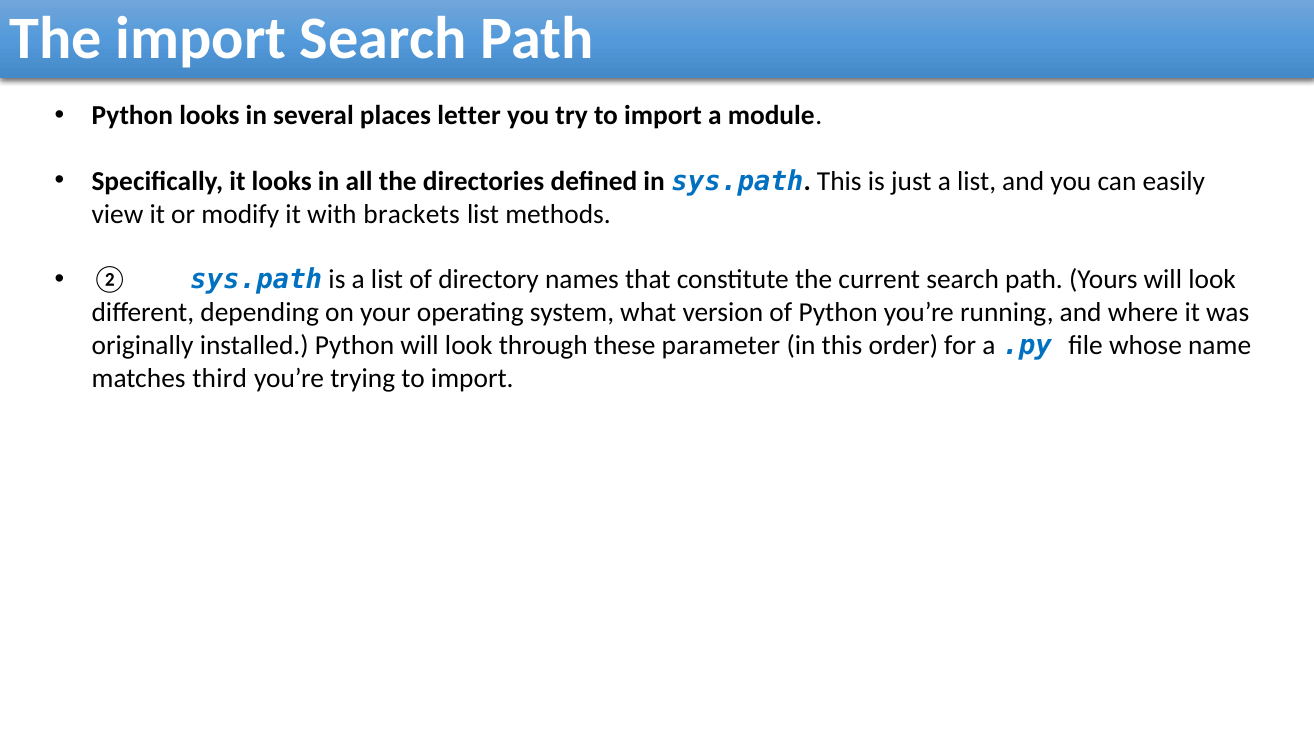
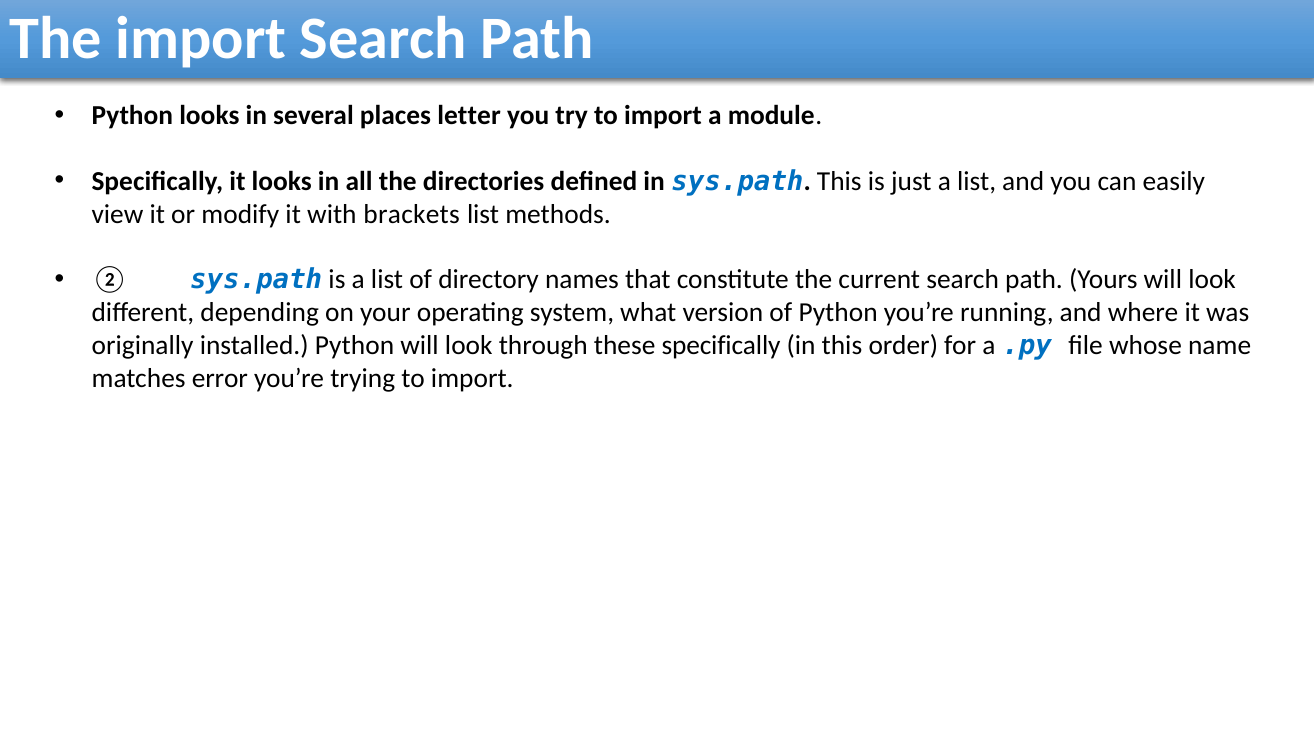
these parameter: parameter -> specifically (721, 346)
third: third -> error (220, 379)
